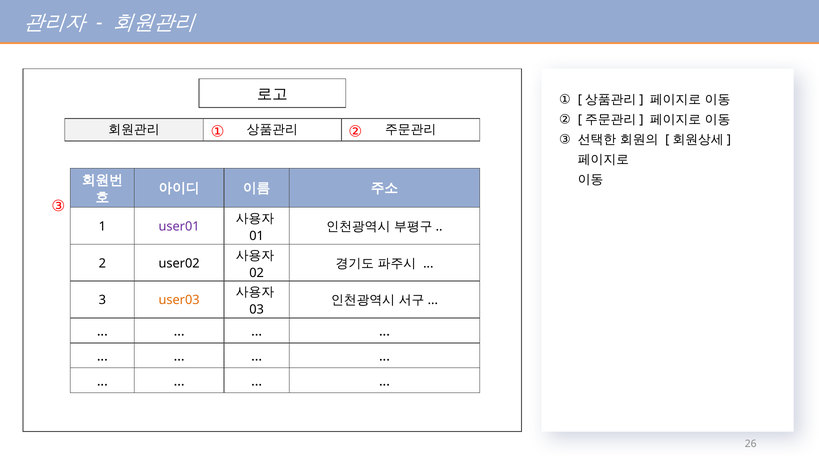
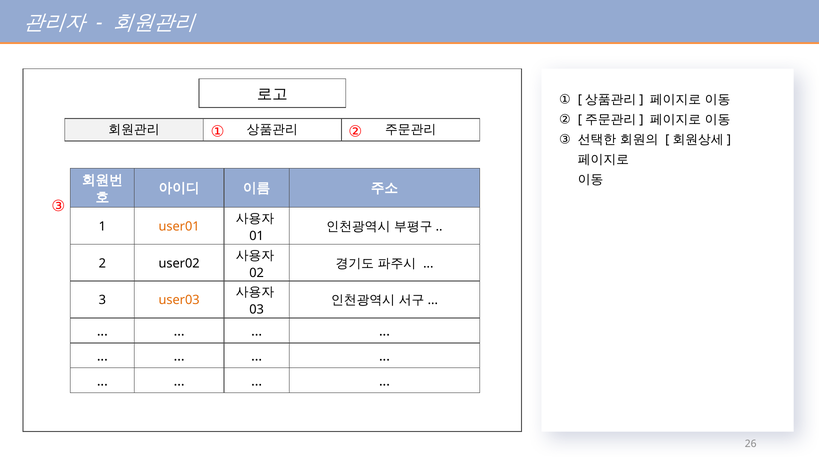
user01 colour: purple -> orange (179, 226)
